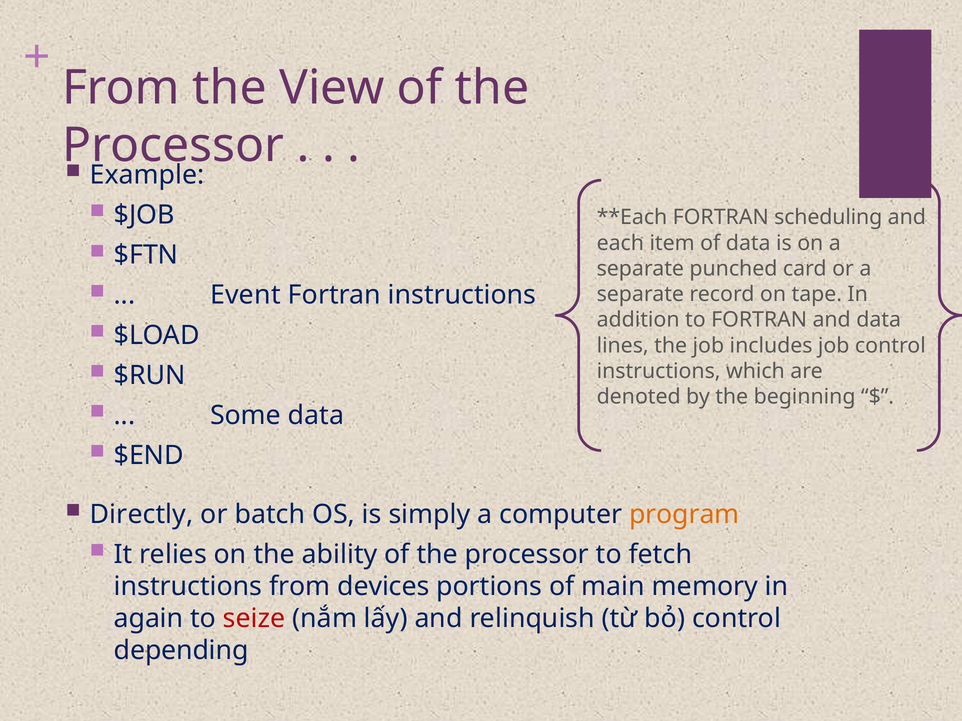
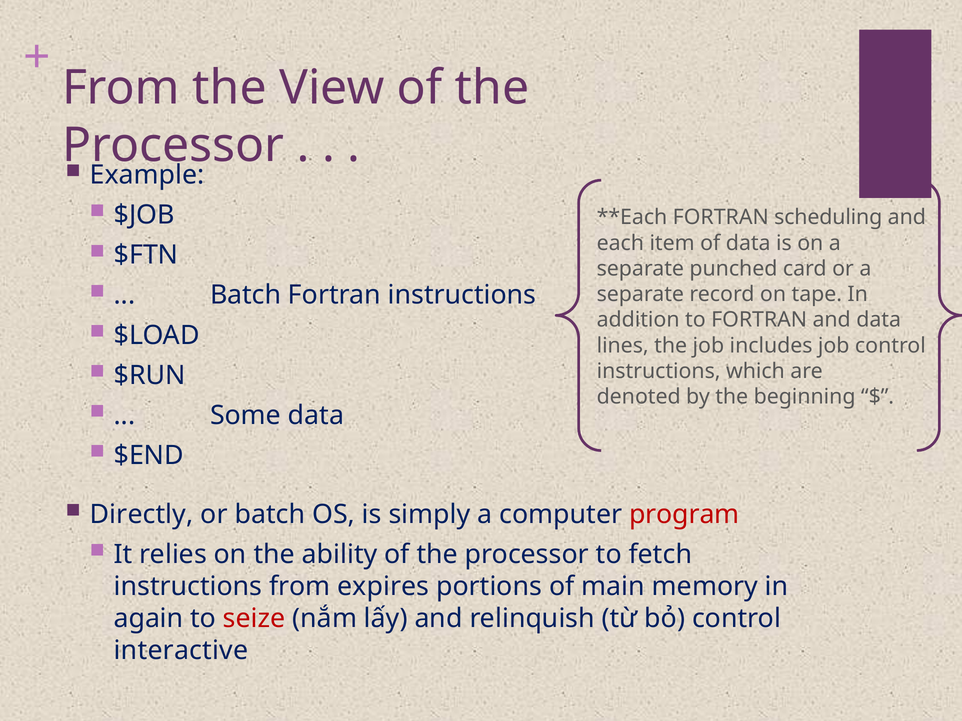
Event: Event -> Batch (246, 295)
program colour: orange -> red (684, 515)
devices: devices -> expires (383, 587)
depending: depending -> interactive (181, 651)
